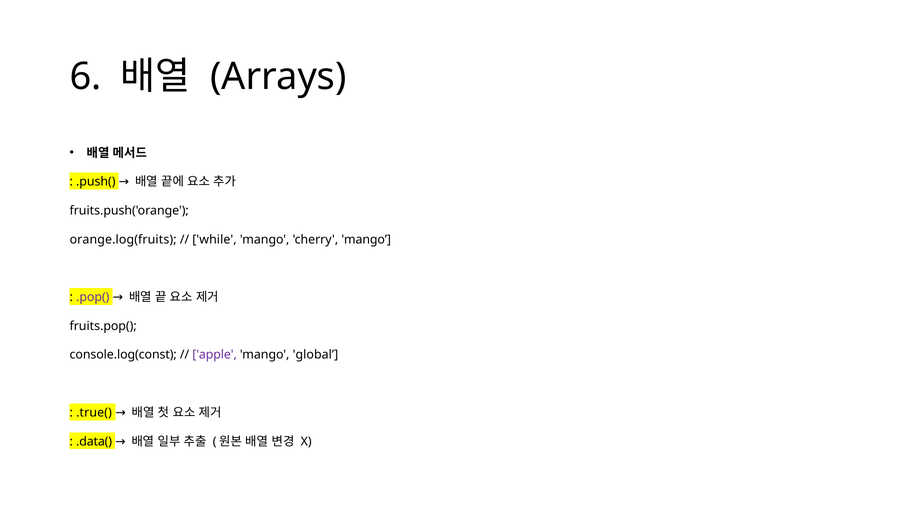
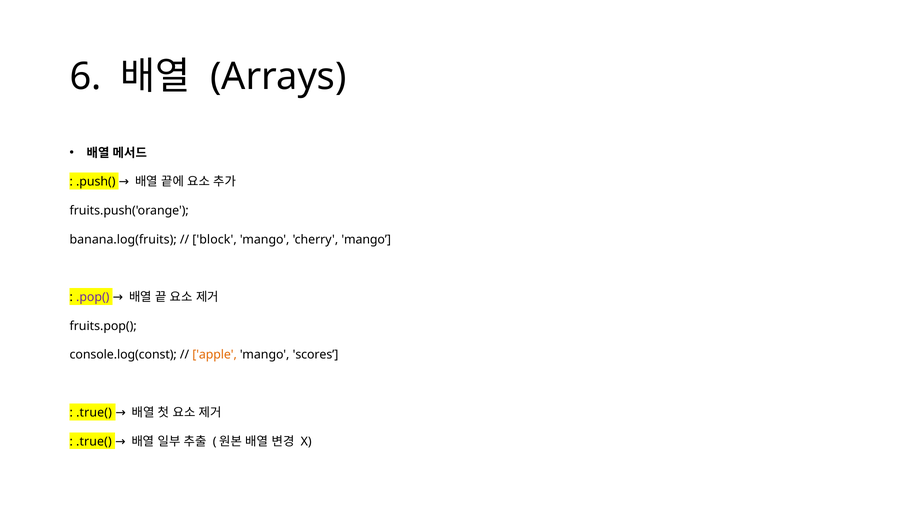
orange.log(fruits: orange.log(fruits -> banana.log(fruits (123, 239)
while: while -> block (214, 239)
apple colour: purple -> orange (215, 355)
global: global -> scores (316, 355)
.data(: .data( -> .true( (94, 441)
